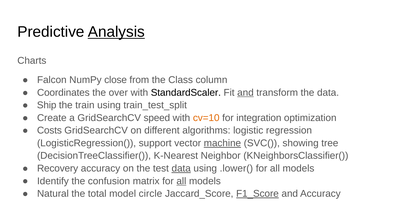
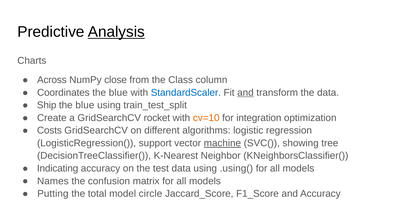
Falcon: Falcon -> Across (52, 80)
over: over -> blue (118, 93)
StandardScaler colour: black -> blue (186, 93)
train: train -> blue (85, 106)
speed: speed -> rocket (157, 118)
Recovery: Recovery -> Indicating (58, 169)
data underline: present -> none (181, 169)
.lower(: .lower( -> .using( (236, 169)
Identify: Identify -> Names (53, 182)
all underline: present -> none (181, 182)
Natural: Natural -> Putting (53, 194)
F1_Score underline: present -> none (257, 194)
